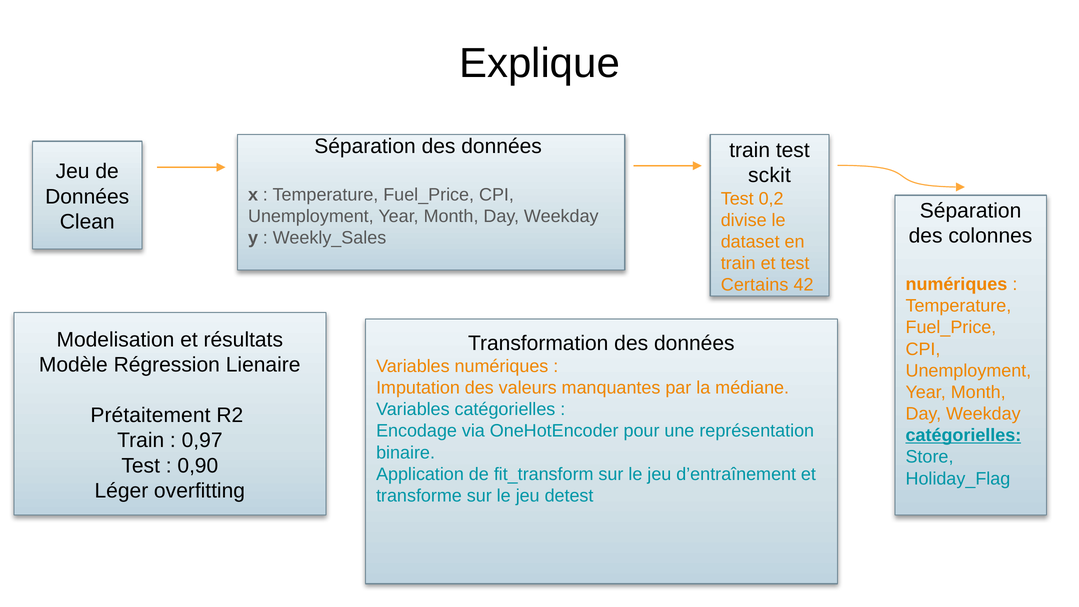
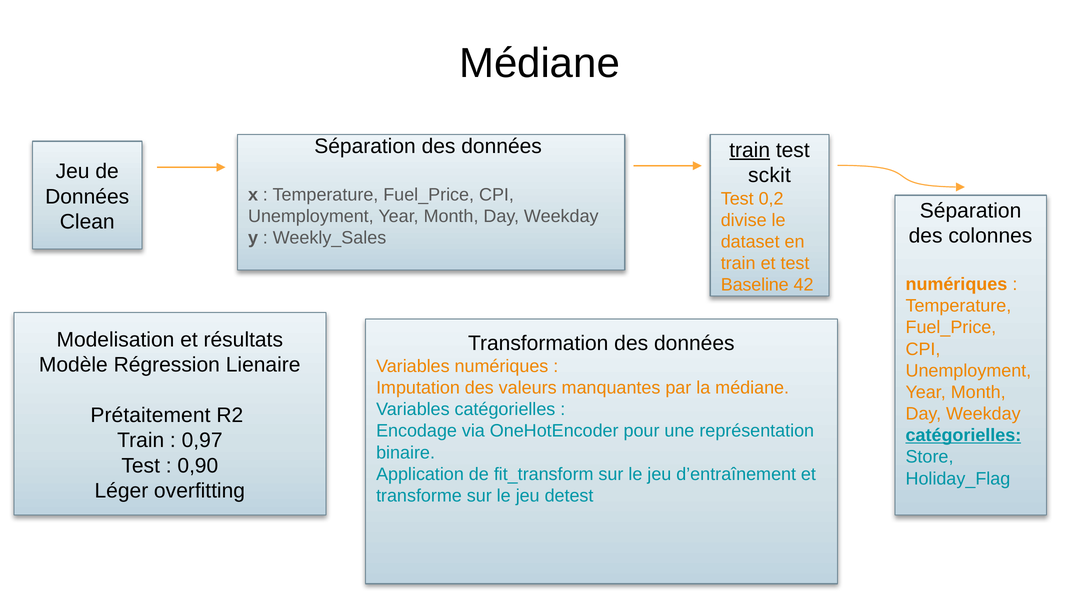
Explique: Explique -> Médiane (540, 63)
train underline: none -> present (750, 150)
Certains: Certains -> Baseline (755, 285)
